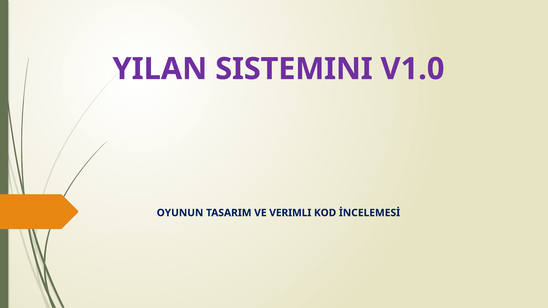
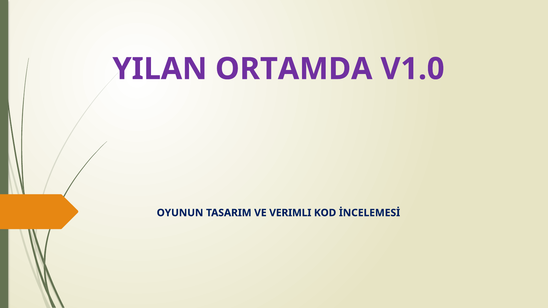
SISTEMINI: SISTEMINI -> ORTAMDA (294, 69)
